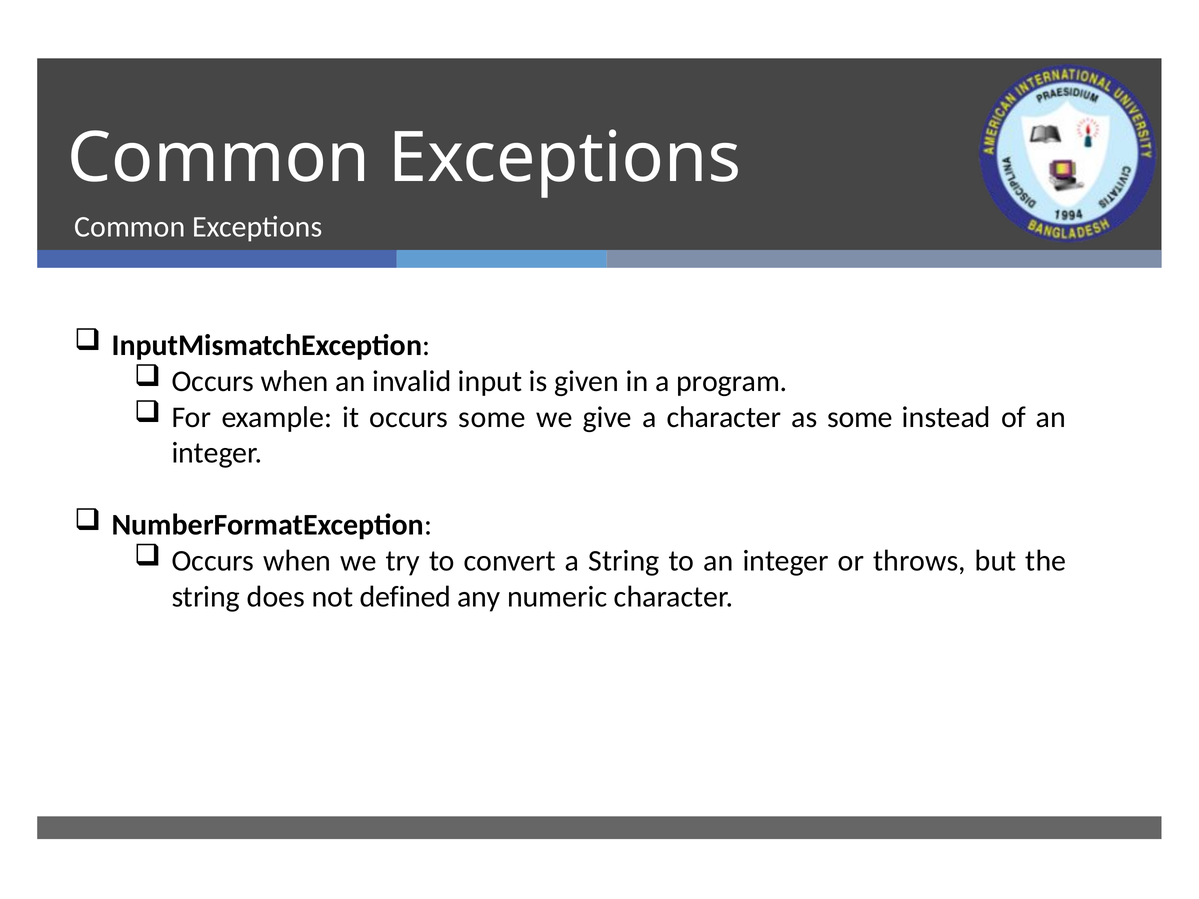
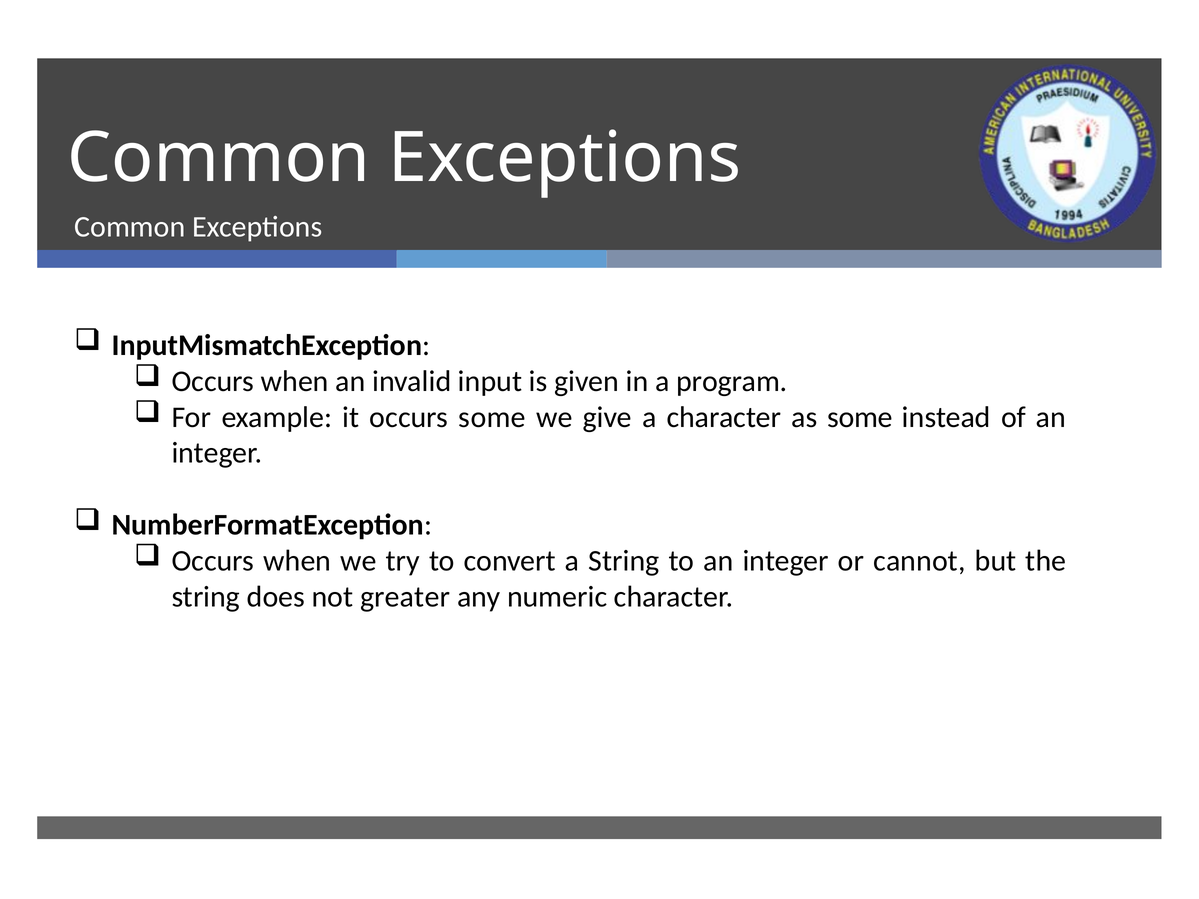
throws: throws -> cannot (919, 561)
defined: defined -> greater (405, 597)
